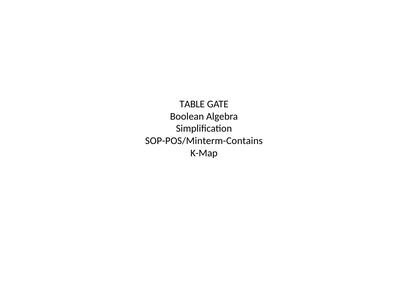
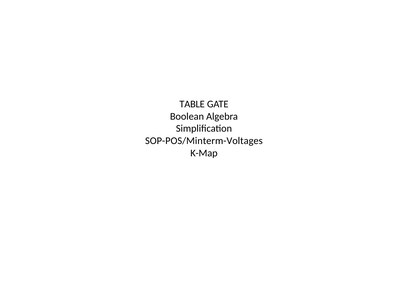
SOP-POS/Minterm-Contains: SOP-POS/Minterm-Contains -> SOP-POS/Minterm-Voltages (204, 141)
